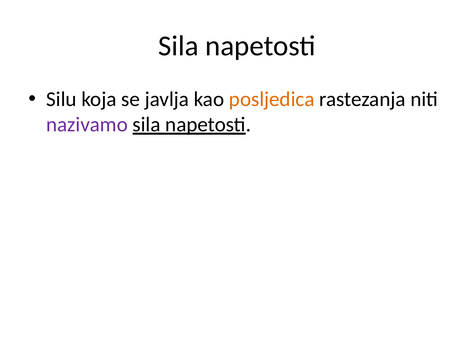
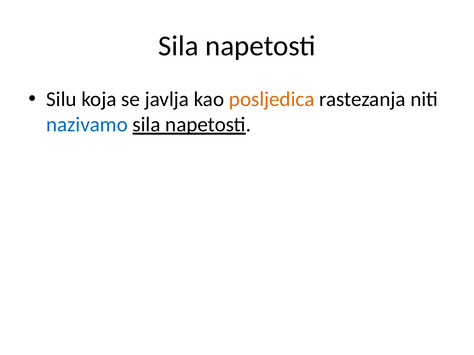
nazivamo colour: purple -> blue (87, 125)
